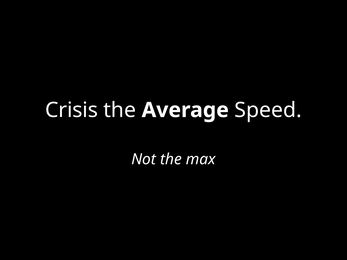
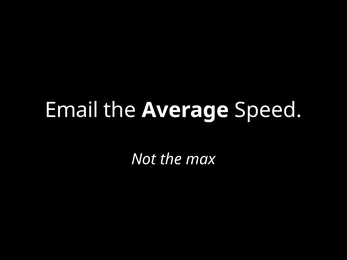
Crisis: Crisis -> Email (72, 110)
